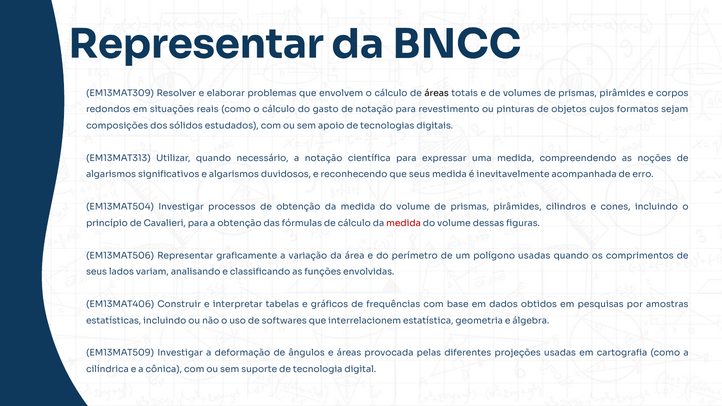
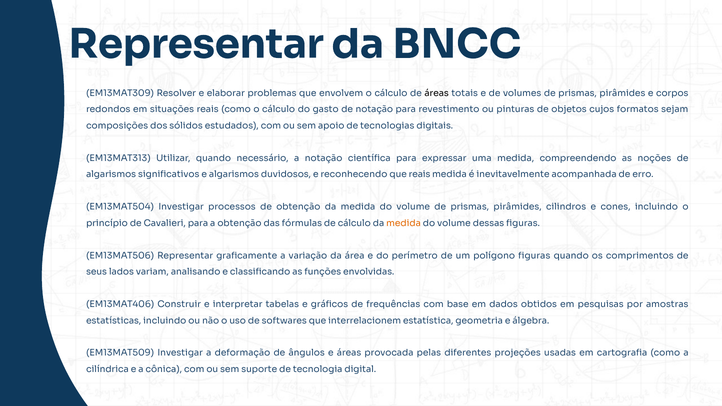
que seus: seus -> reais (420, 174)
medida colour: red -> orange (404, 223)
polígono usadas: usadas -> figuras (534, 256)
